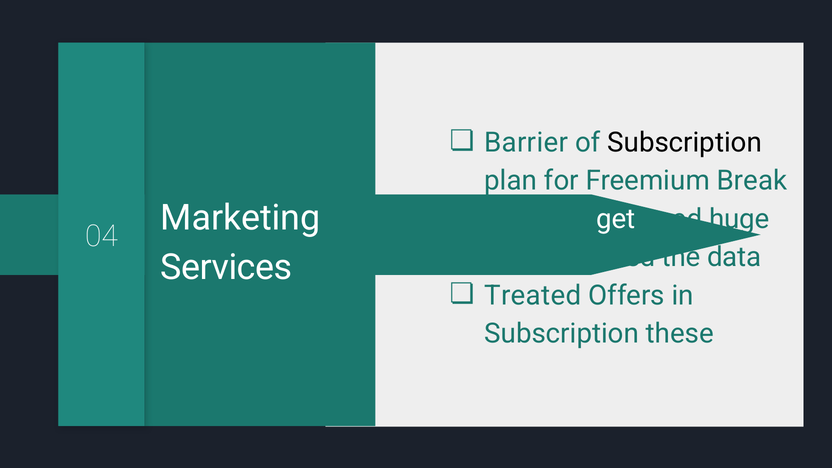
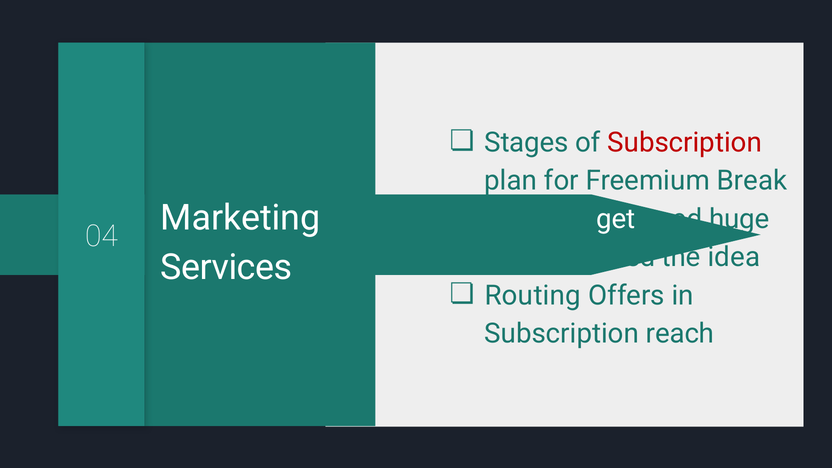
Barrier: Barrier -> Stages (526, 142)
Subscription colour: black -> red (685, 142)
data: data -> idea (734, 257)
Treated: Treated -> Routing (533, 295)
these: these -> reach (680, 334)
